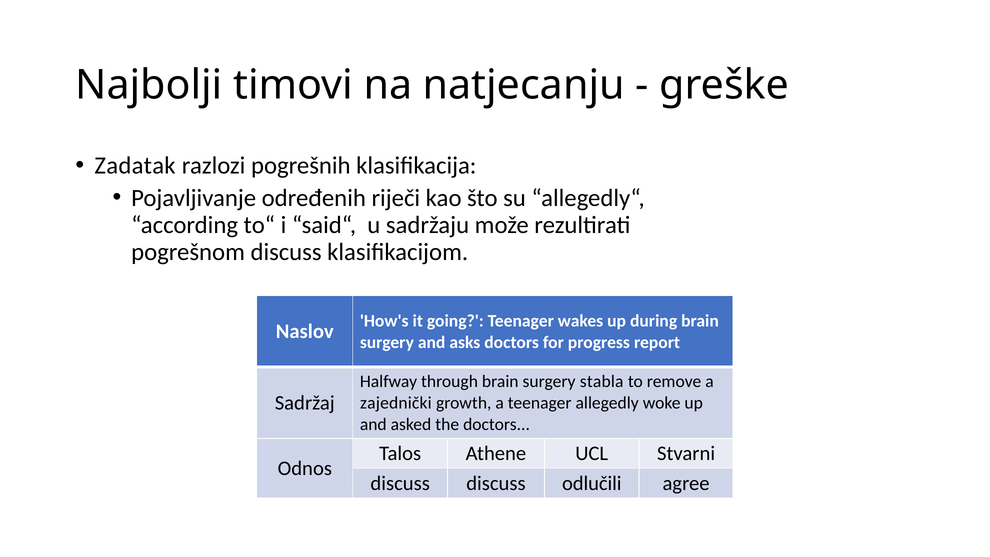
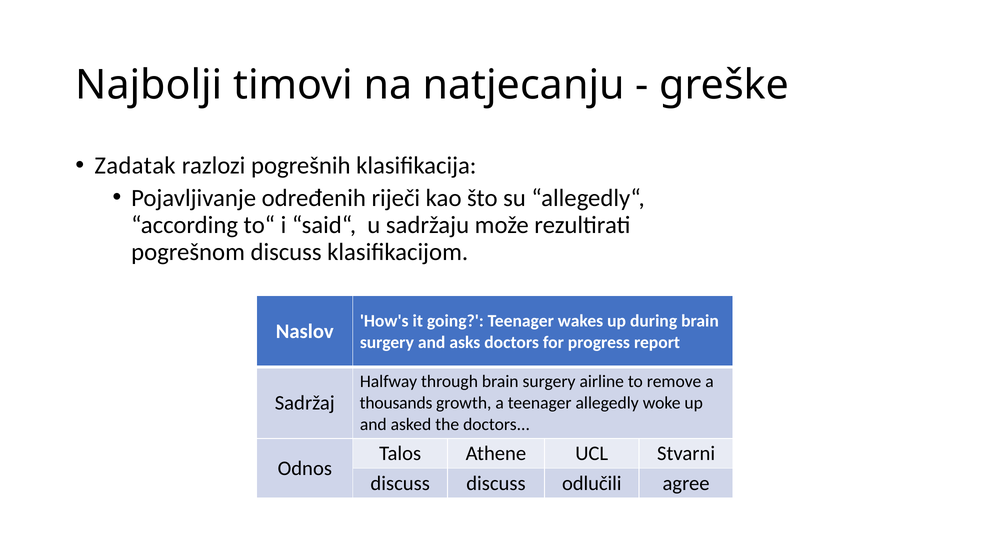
stabla: stabla -> airline (602, 381)
zajednički: zajednički -> thousands (396, 403)
